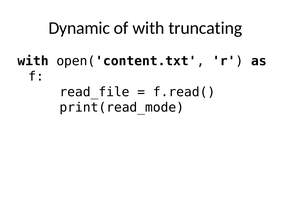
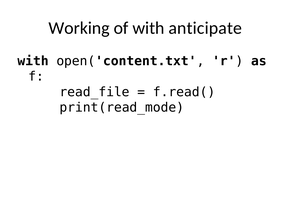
Dynamic: Dynamic -> Working (79, 28)
truncating: truncating -> anticipate (205, 28)
